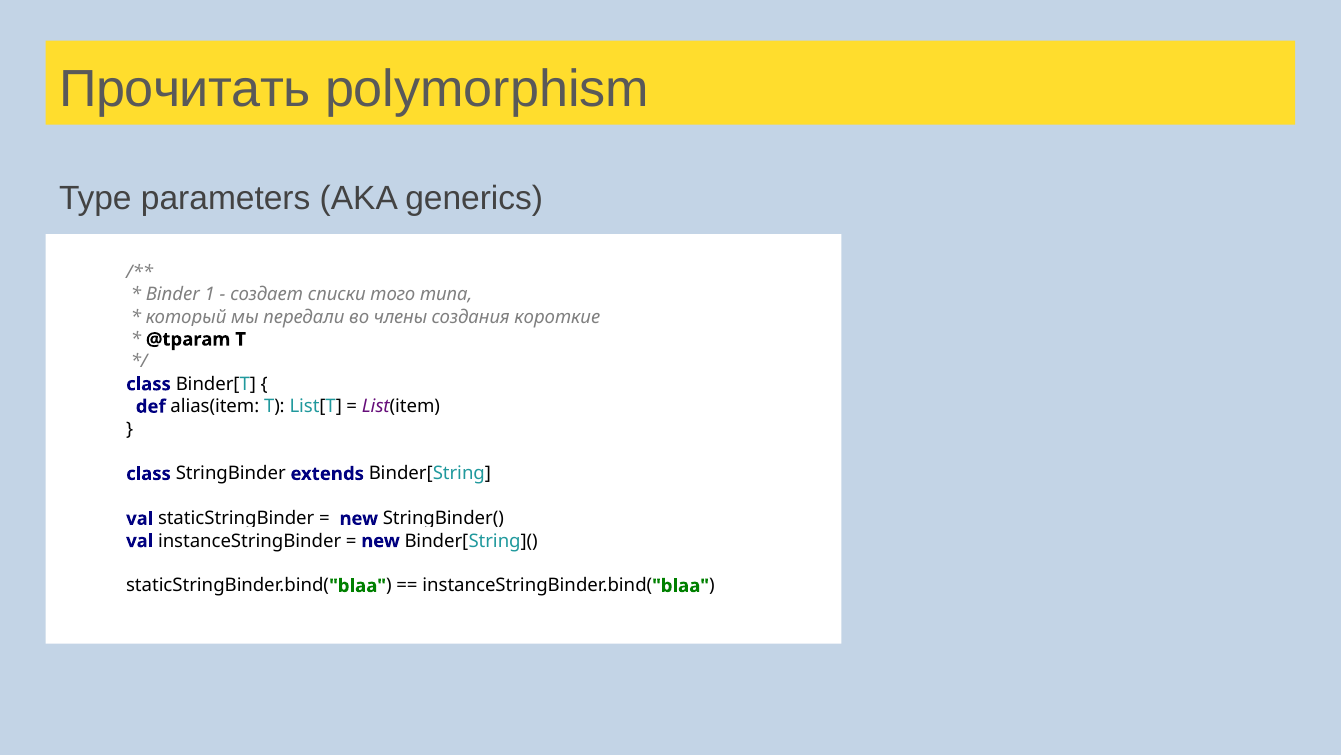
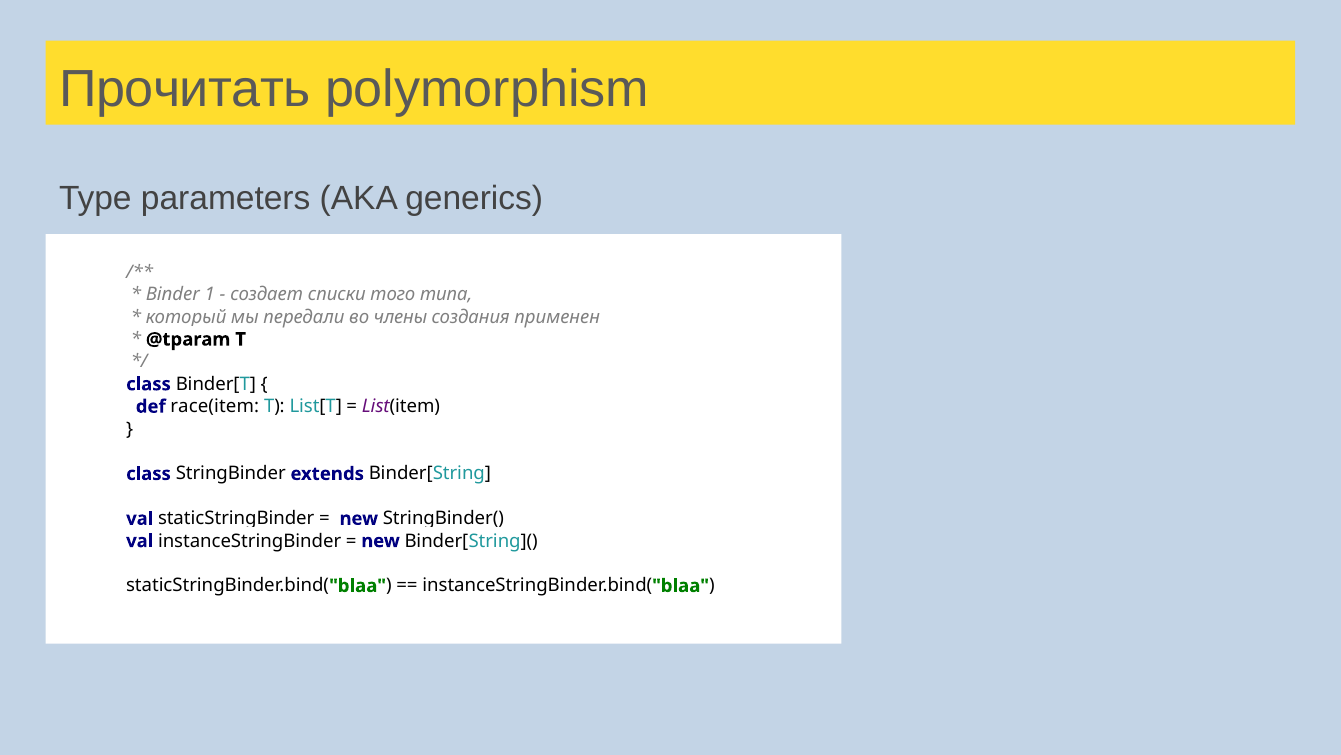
короткие: короткие -> применен (557, 317)
alias(item: alias(item -> race(item (215, 406)
